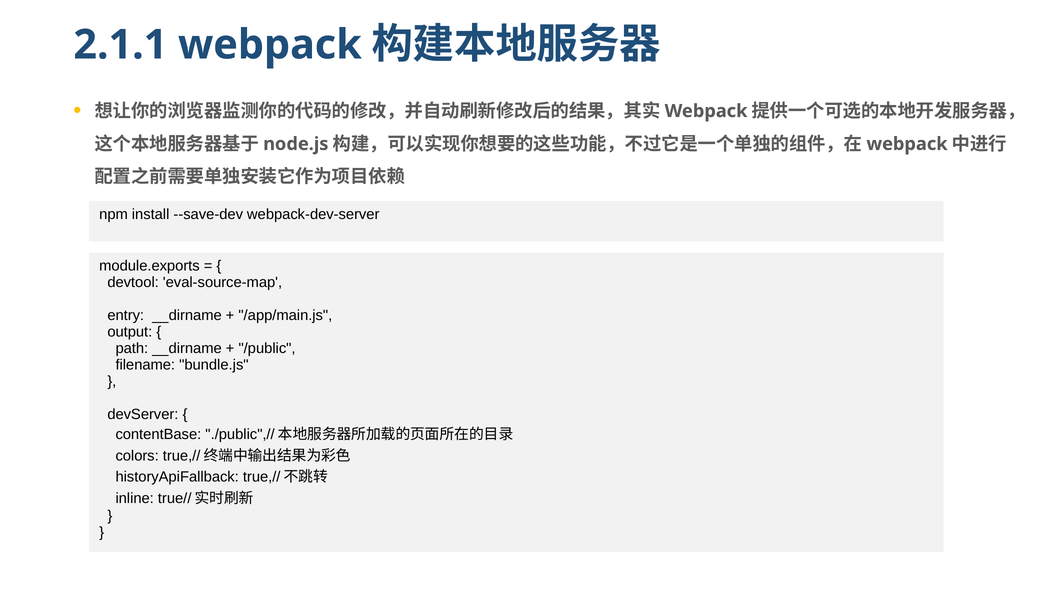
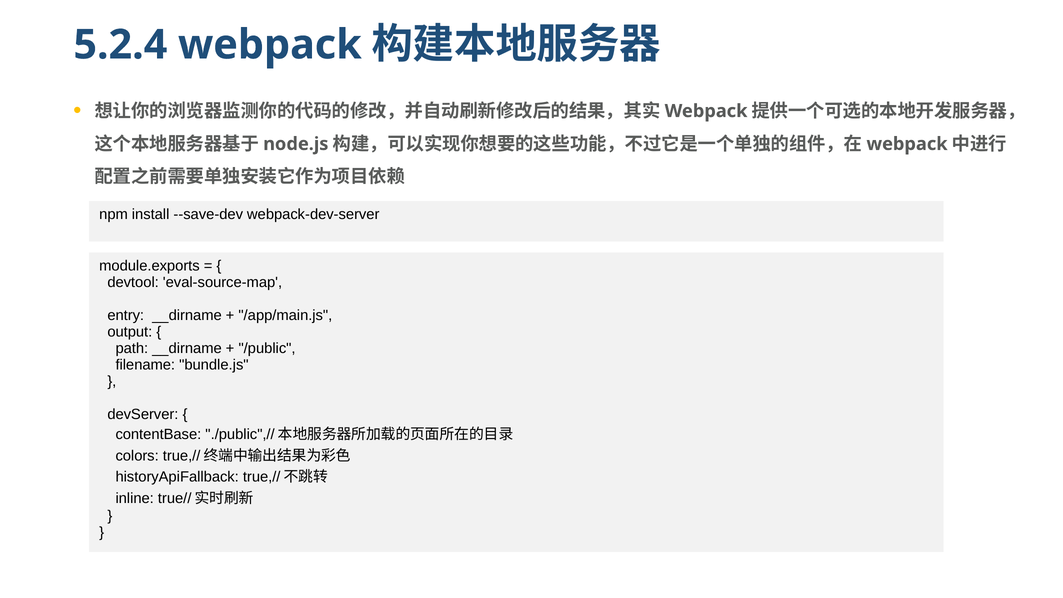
2.1.1: 2.1.1 -> 5.2.4 (120, 45)
